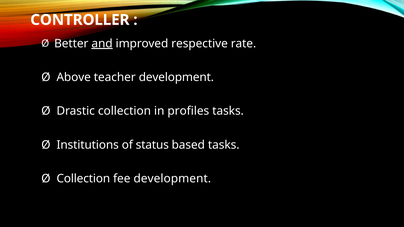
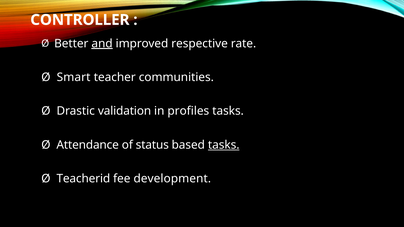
Above: Above -> Smart (74, 77)
teacher development: development -> communities (176, 77)
Drastic collection: collection -> validation (125, 111)
Institutions: Institutions -> Attendance (88, 145)
tasks underline: none -> present (224, 145)
Collection: Collection -> Teacherid (83, 179)
